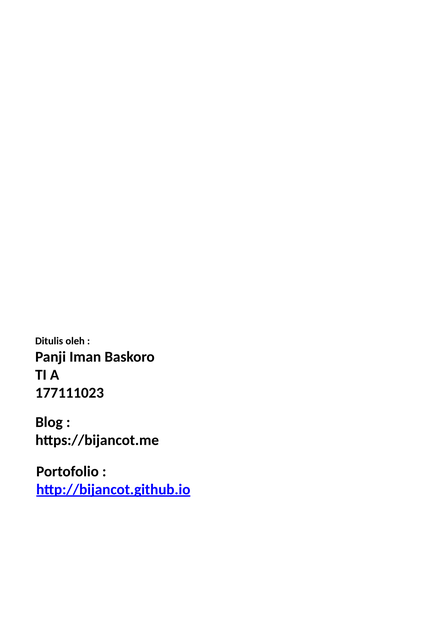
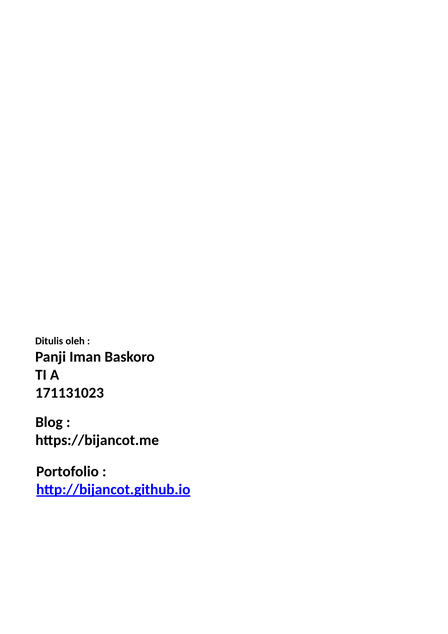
177111023: 177111023 -> 171131023 (70, 393)
